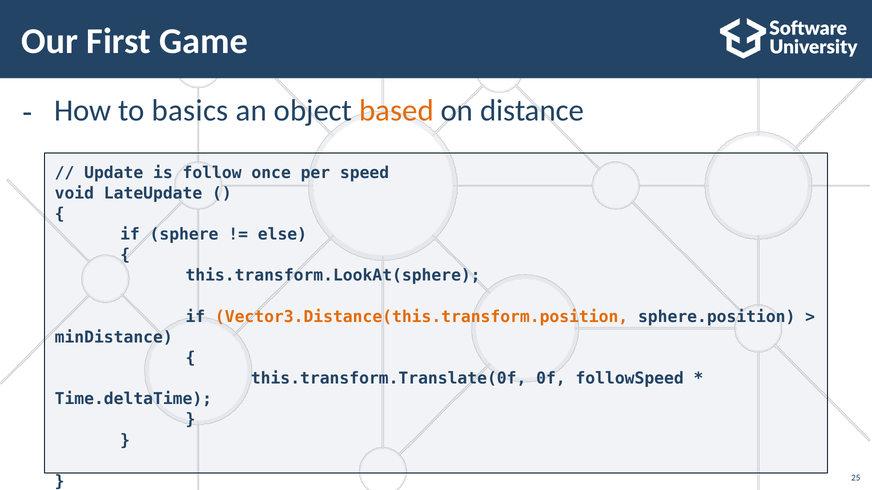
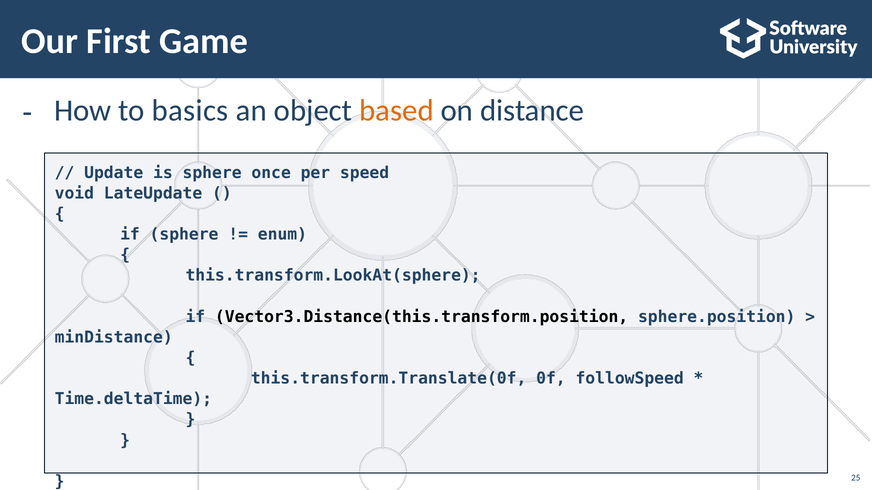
is follow: follow -> sphere (212, 173)
else: else -> enum (282, 235)
Vector3.Distance(this.transform.position colour: orange -> black (422, 317)
